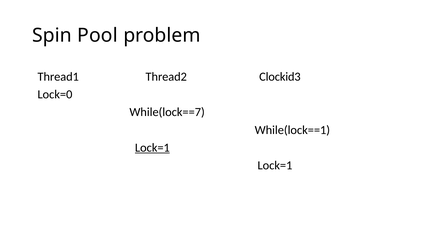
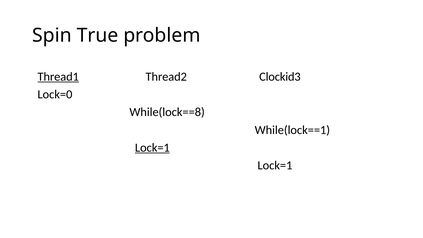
Pool: Pool -> True (98, 36)
Thread1 underline: none -> present (58, 77)
While(lock==7: While(lock==7 -> While(lock==8 (167, 112)
